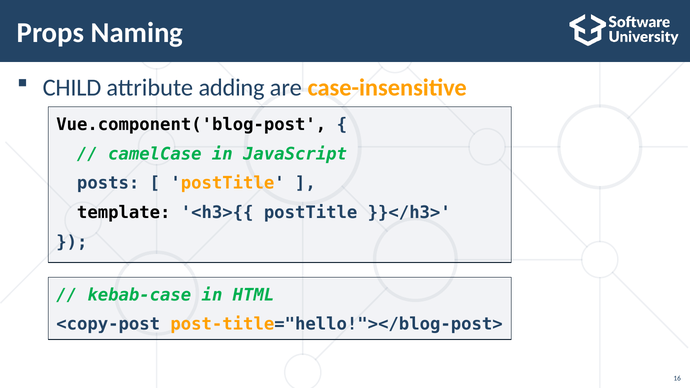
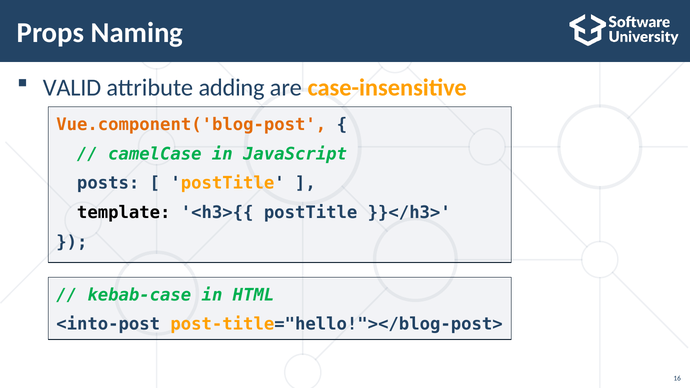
CHILD: CHILD -> VALID (72, 88)
Vue.component('blog-post colour: black -> orange (191, 125)
<copy-post: <copy-post -> <into-post (108, 324)
